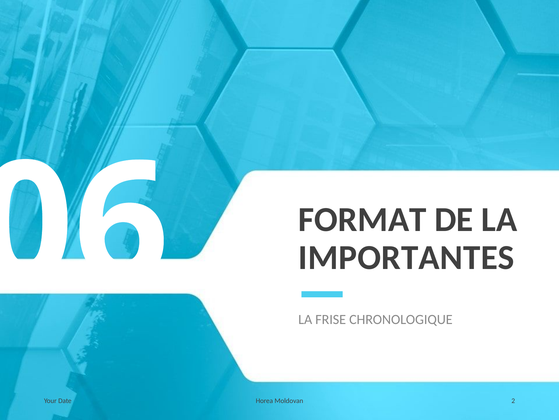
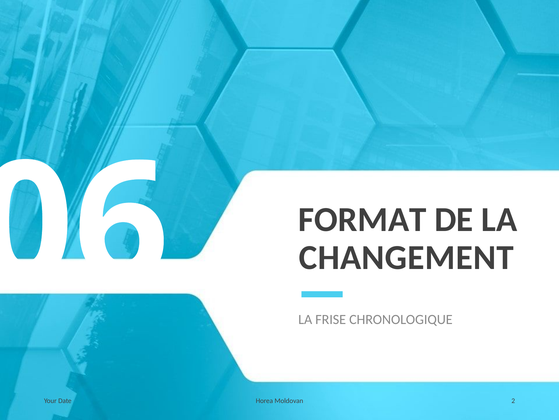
IMPORTANTES: IMPORTANTES -> CHANGEMENT (406, 257)
